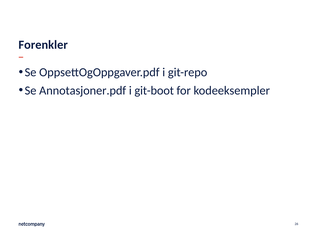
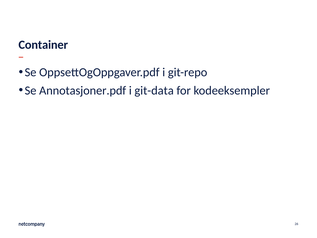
Forenkler: Forenkler -> Container (43, 45)
git-boot: git-boot -> git-data (154, 90)
